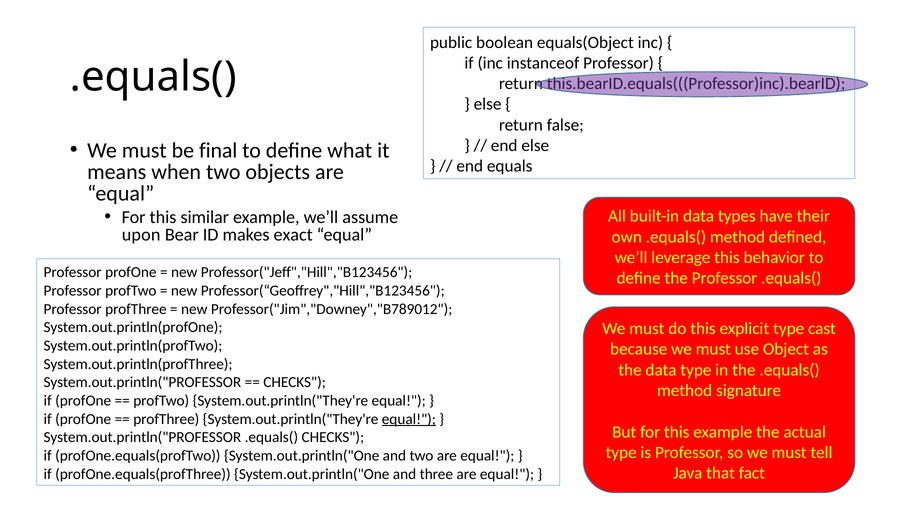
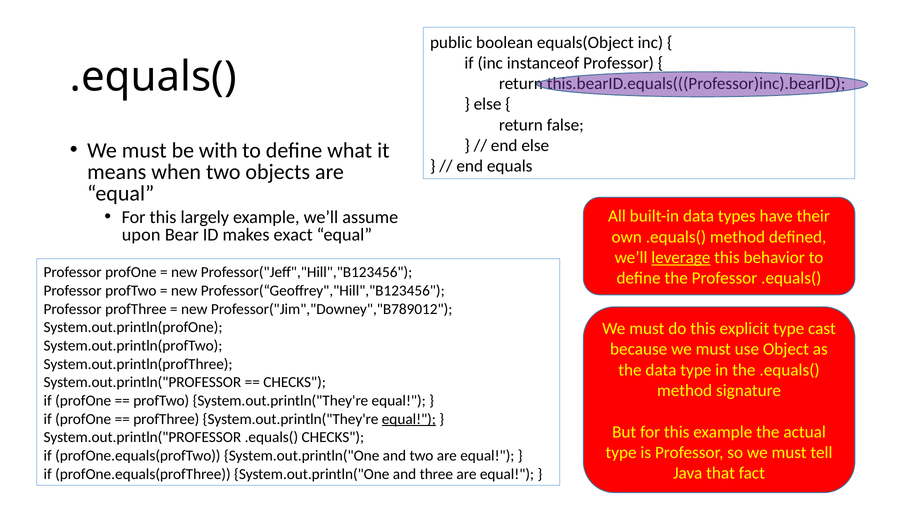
final: final -> with (218, 151)
similar: similar -> largely (205, 217)
leverage underline: none -> present (681, 258)
